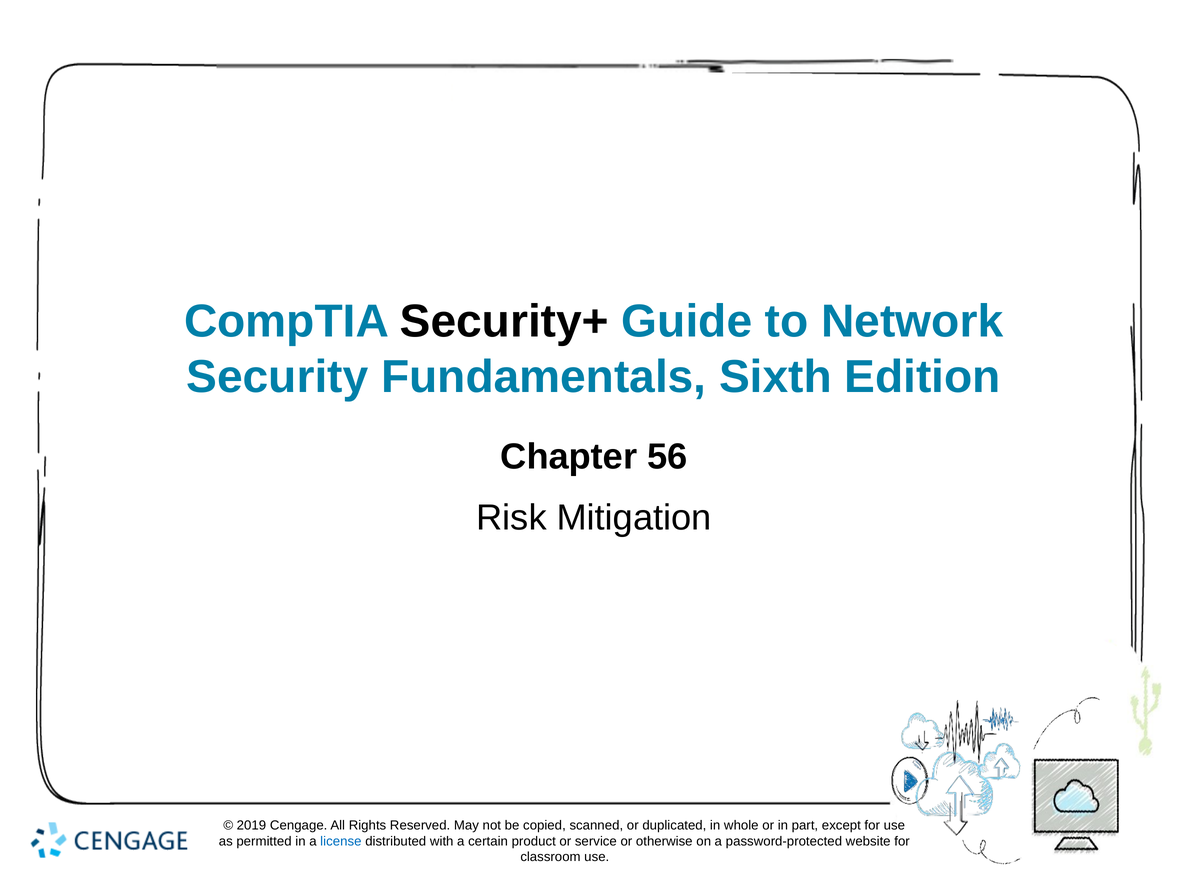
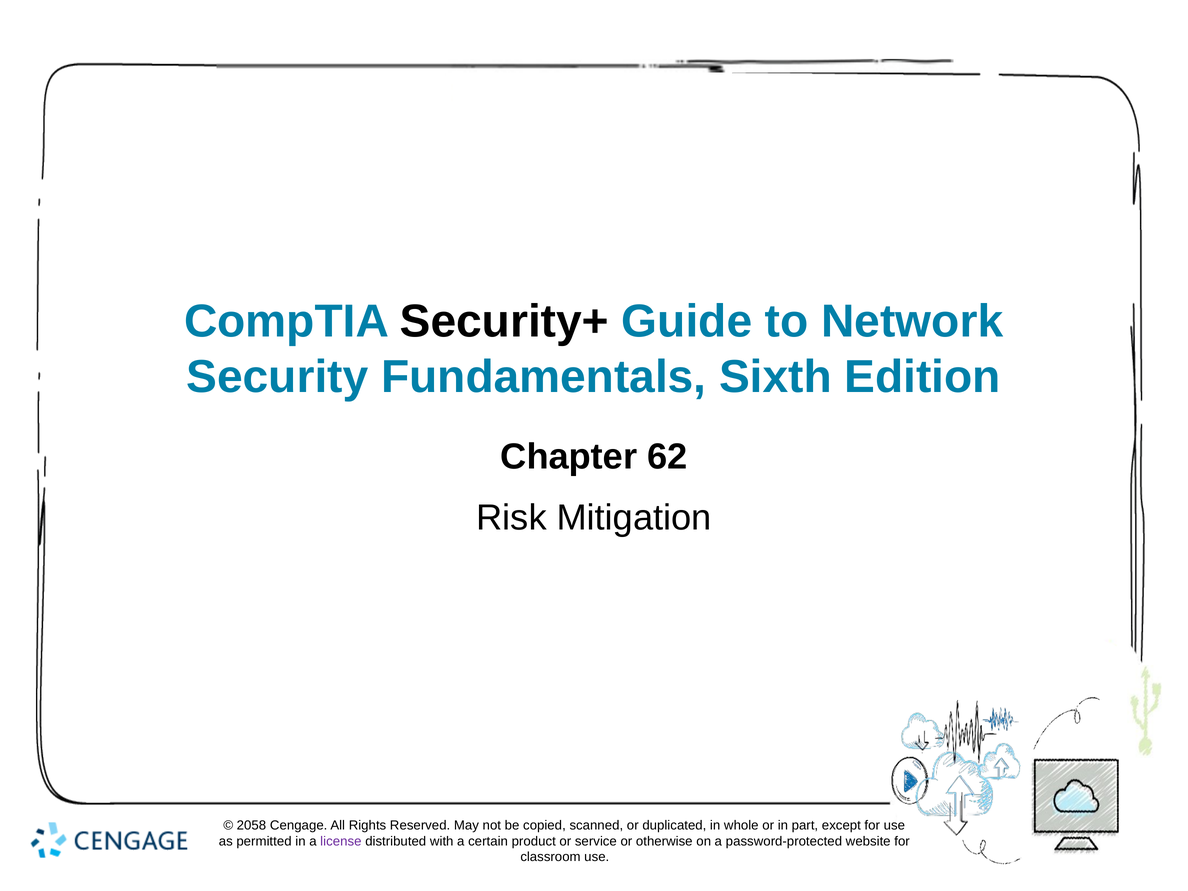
56: 56 -> 62 (667, 457)
2019: 2019 -> 2058 (251, 825)
license colour: blue -> purple (341, 841)
